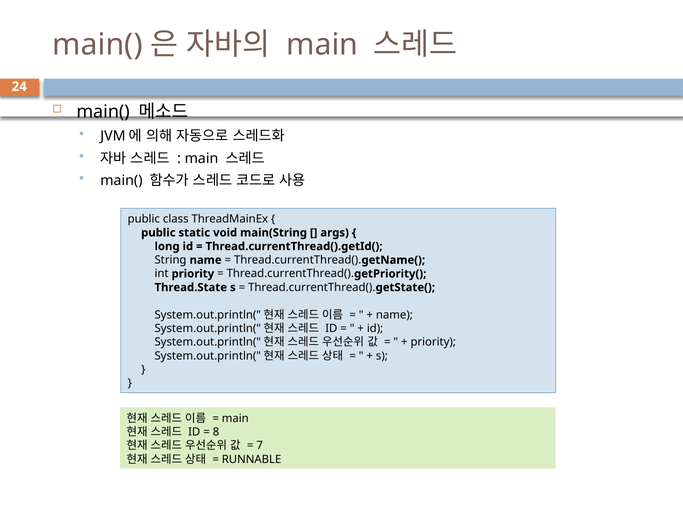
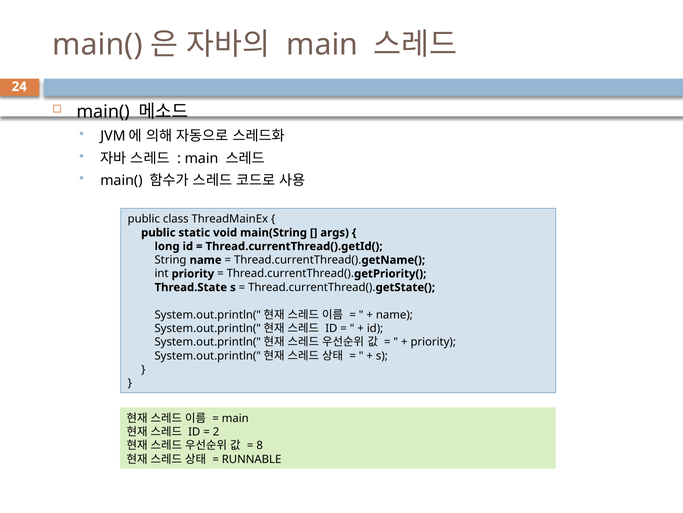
8: 8 -> 2 (216, 431)
7: 7 -> 8 (260, 445)
